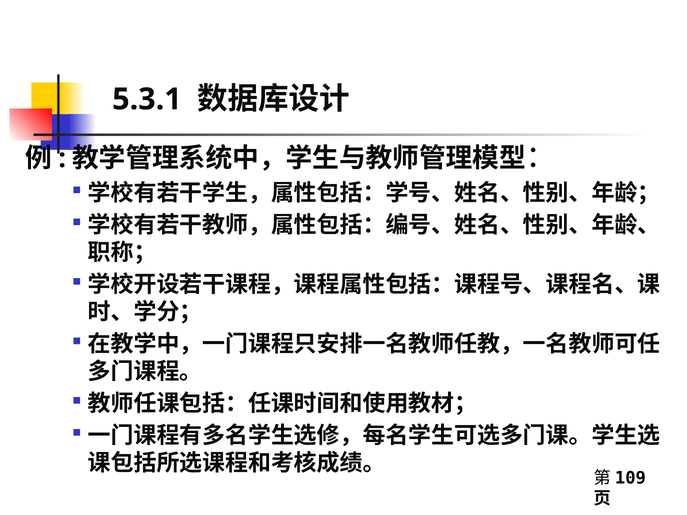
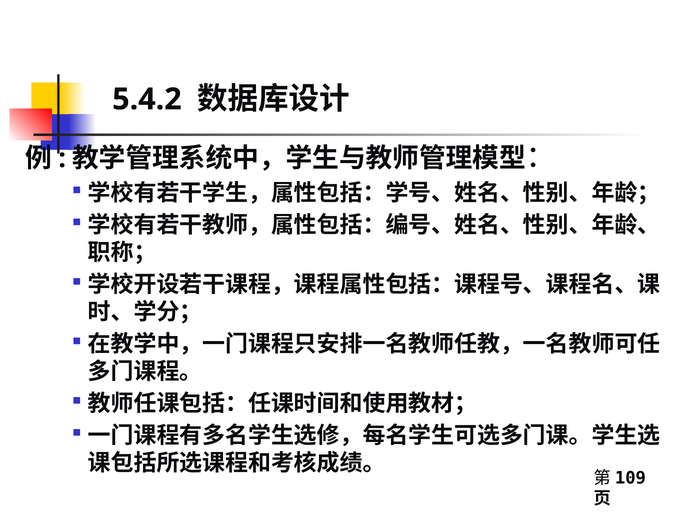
5.3.1: 5.3.1 -> 5.4.2 (147, 99)
